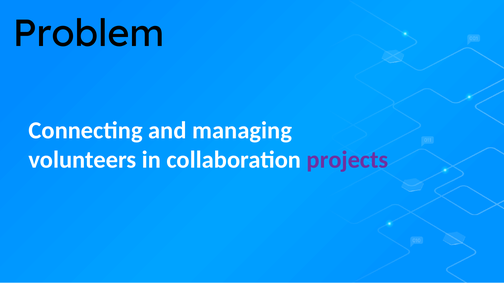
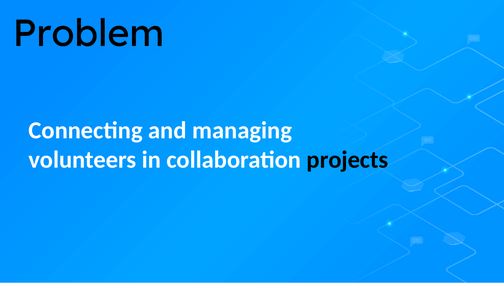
projects colour: purple -> black (347, 160)
